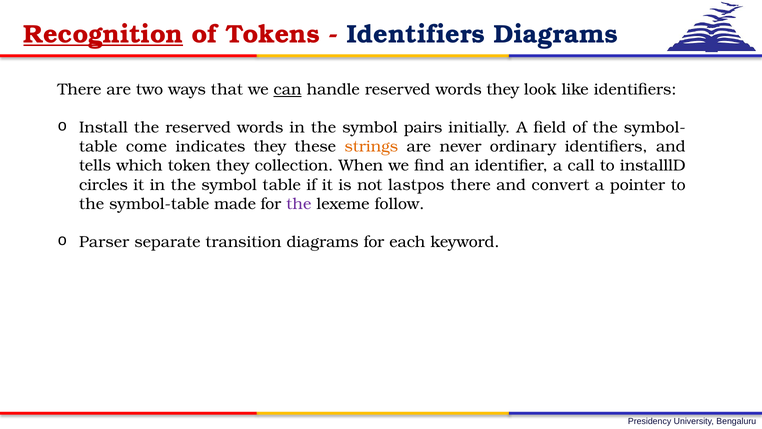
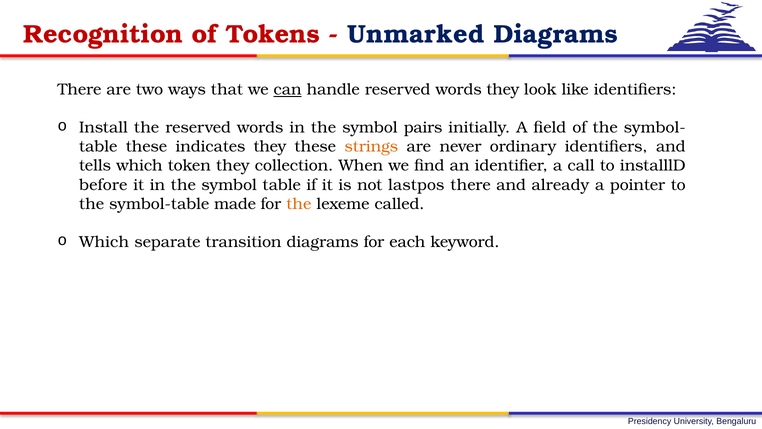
Recognition underline: present -> none (103, 34)
Identifiers: Identifiers -> Unmarked (416, 34)
table come: come -> these (146, 147)
circles: circles -> before (103, 185)
convert: convert -> already (560, 185)
the colour: purple -> orange (299, 204)
follow: follow -> called (399, 204)
Parser: Parser -> Which (104, 242)
